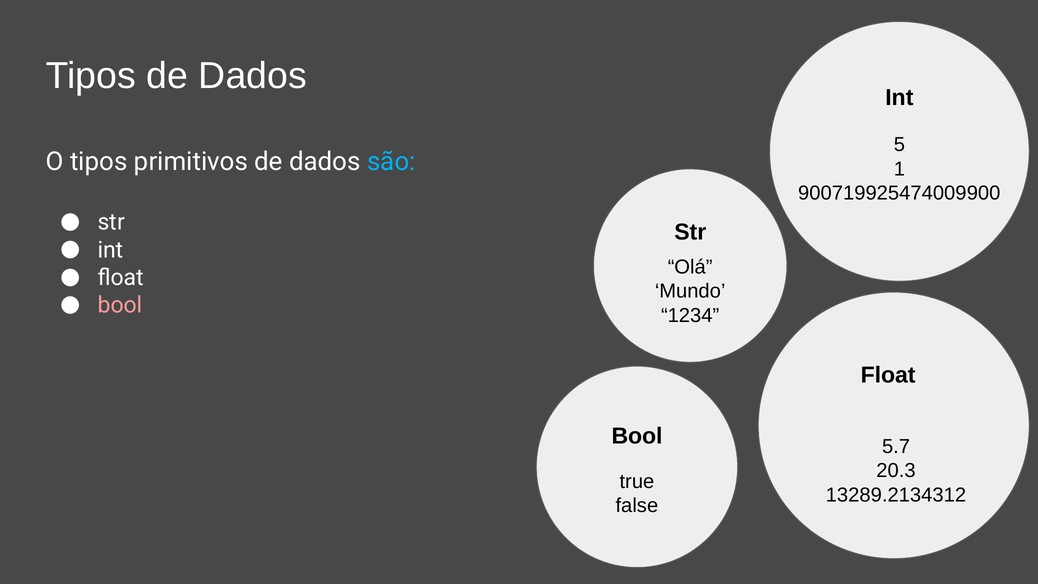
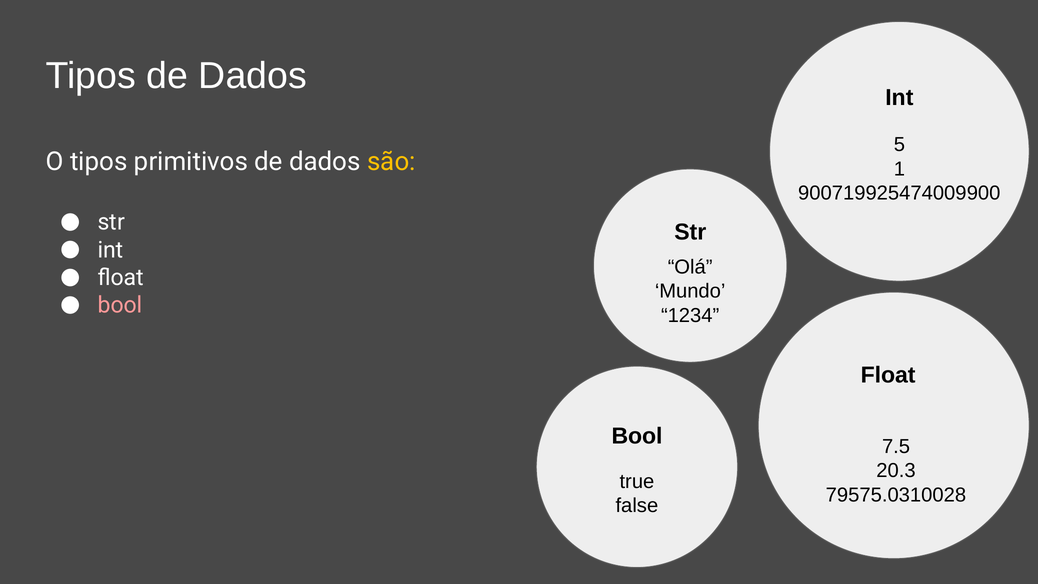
são colour: light blue -> yellow (391, 162)
5.7: 5.7 -> 7.5 (896, 446)
13289.2134312: 13289.2134312 -> 79575.0310028 (896, 495)
